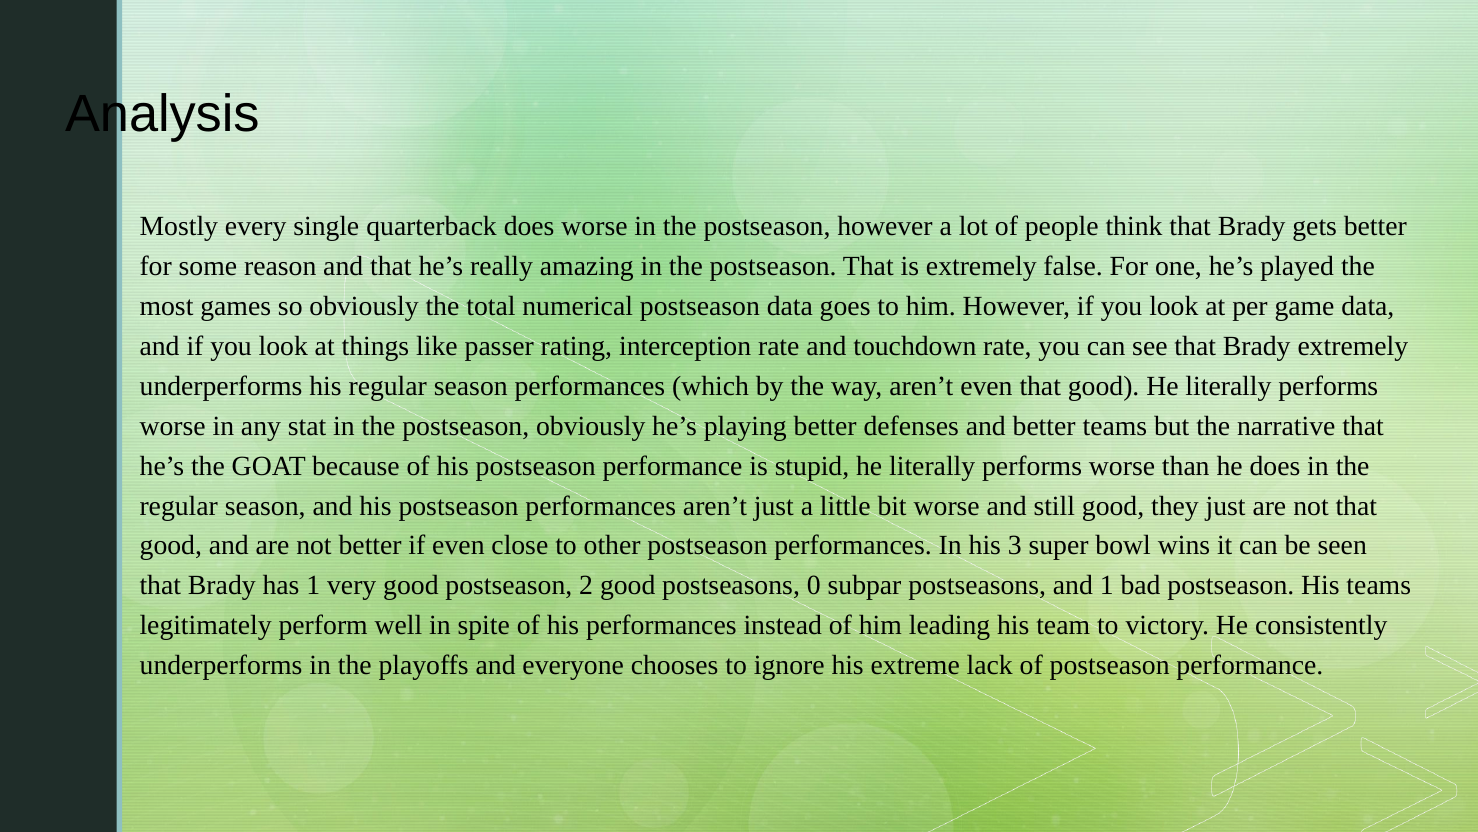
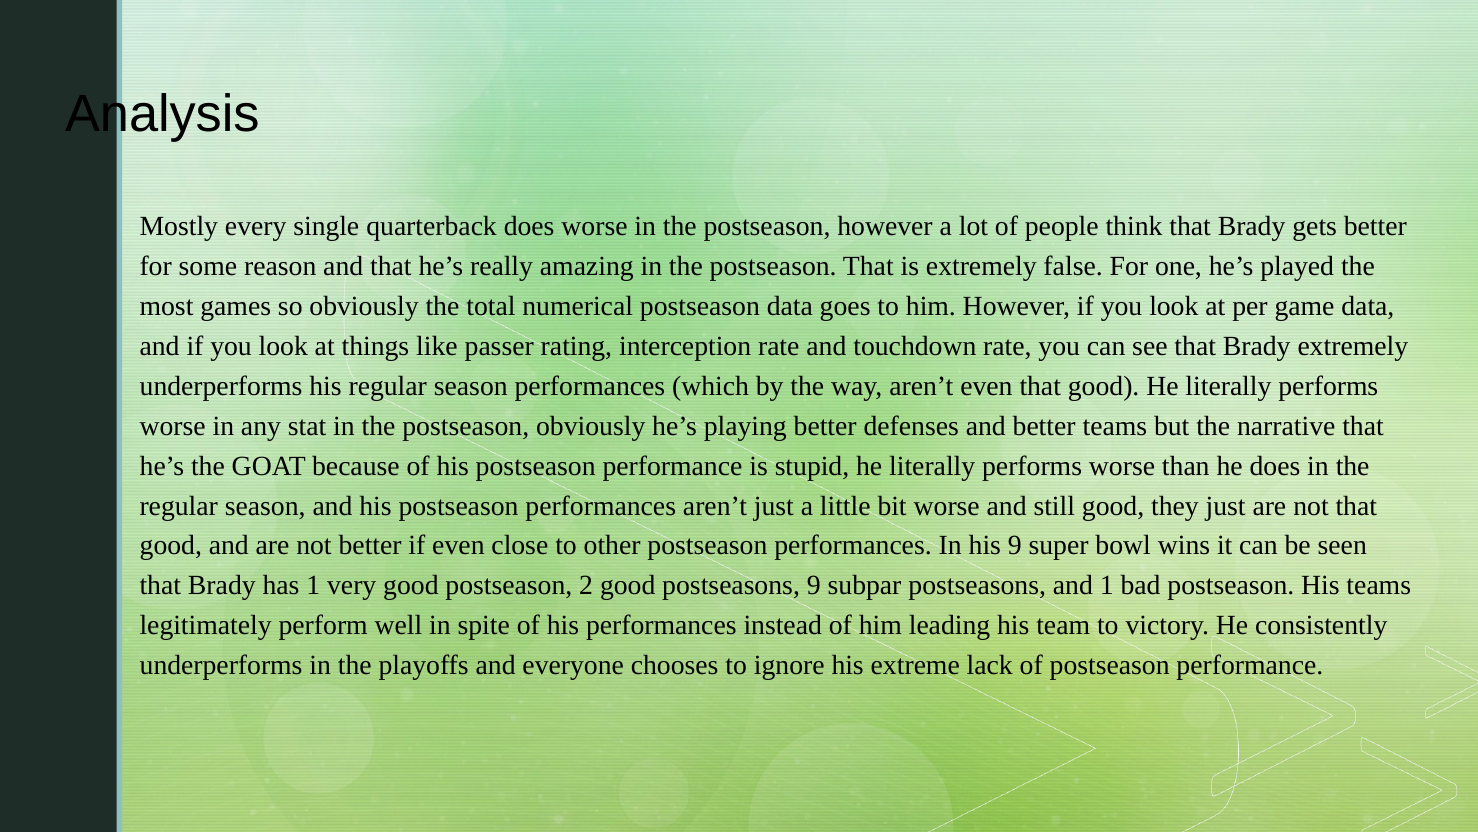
his 3: 3 -> 9 (1015, 545)
postseasons 0: 0 -> 9 (814, 585)
